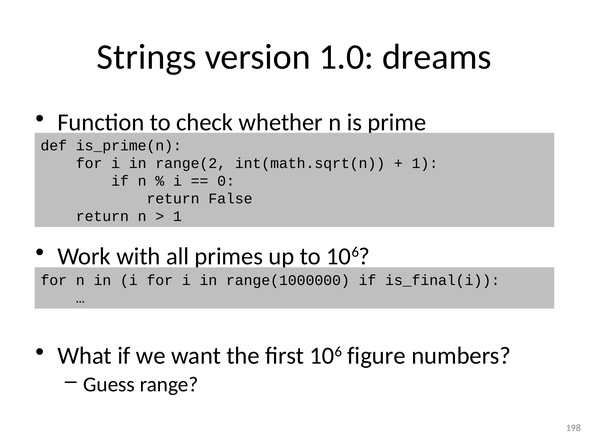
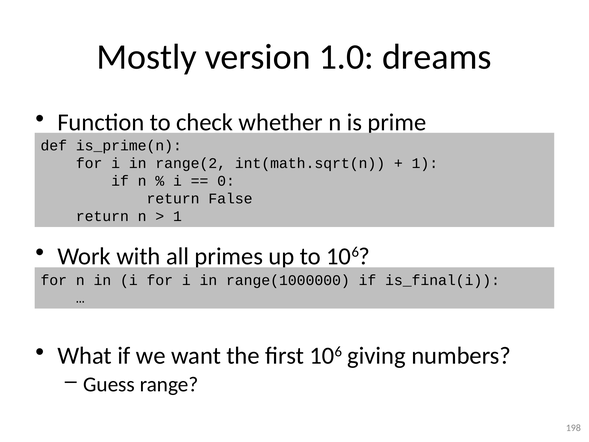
Strings: Strings -> Mostly (147, 57)
figure: figure -> giving (376, 356)
